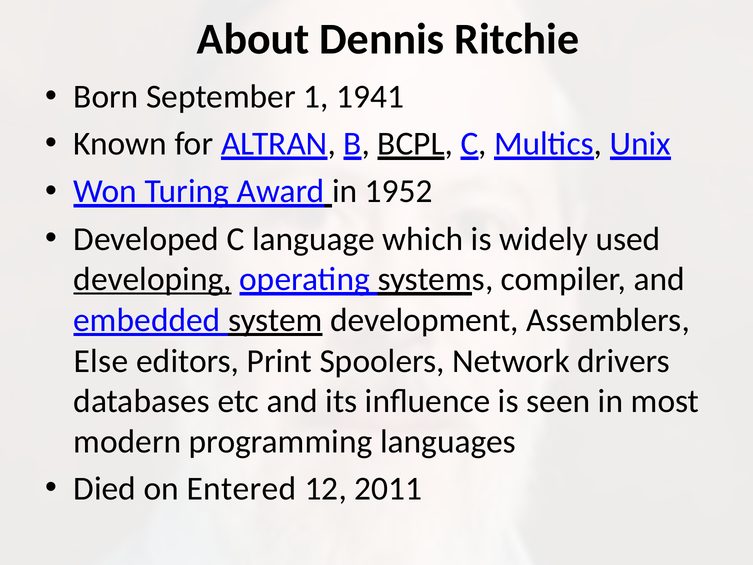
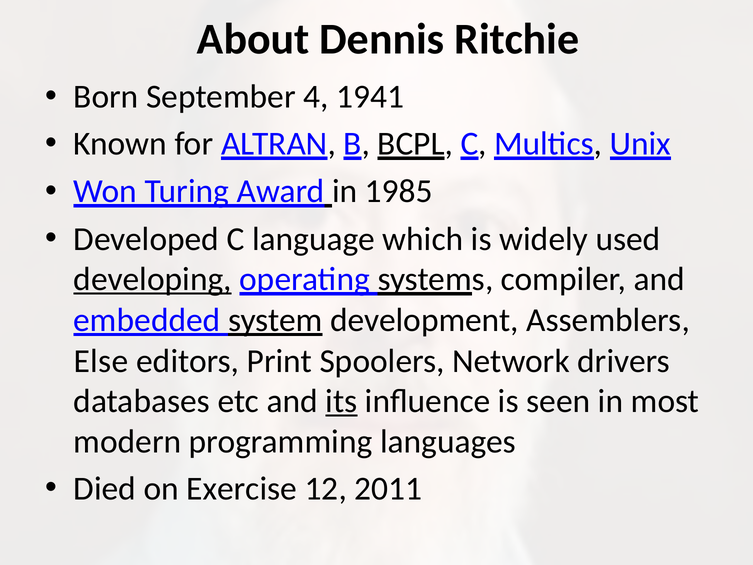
1: 1 -> 4 (316, 97)
1952: 1952 -> 1985 (399, 191)
its underline: none -> present (341, 401)
Entered: Entered -> Exercise (242, 488)
